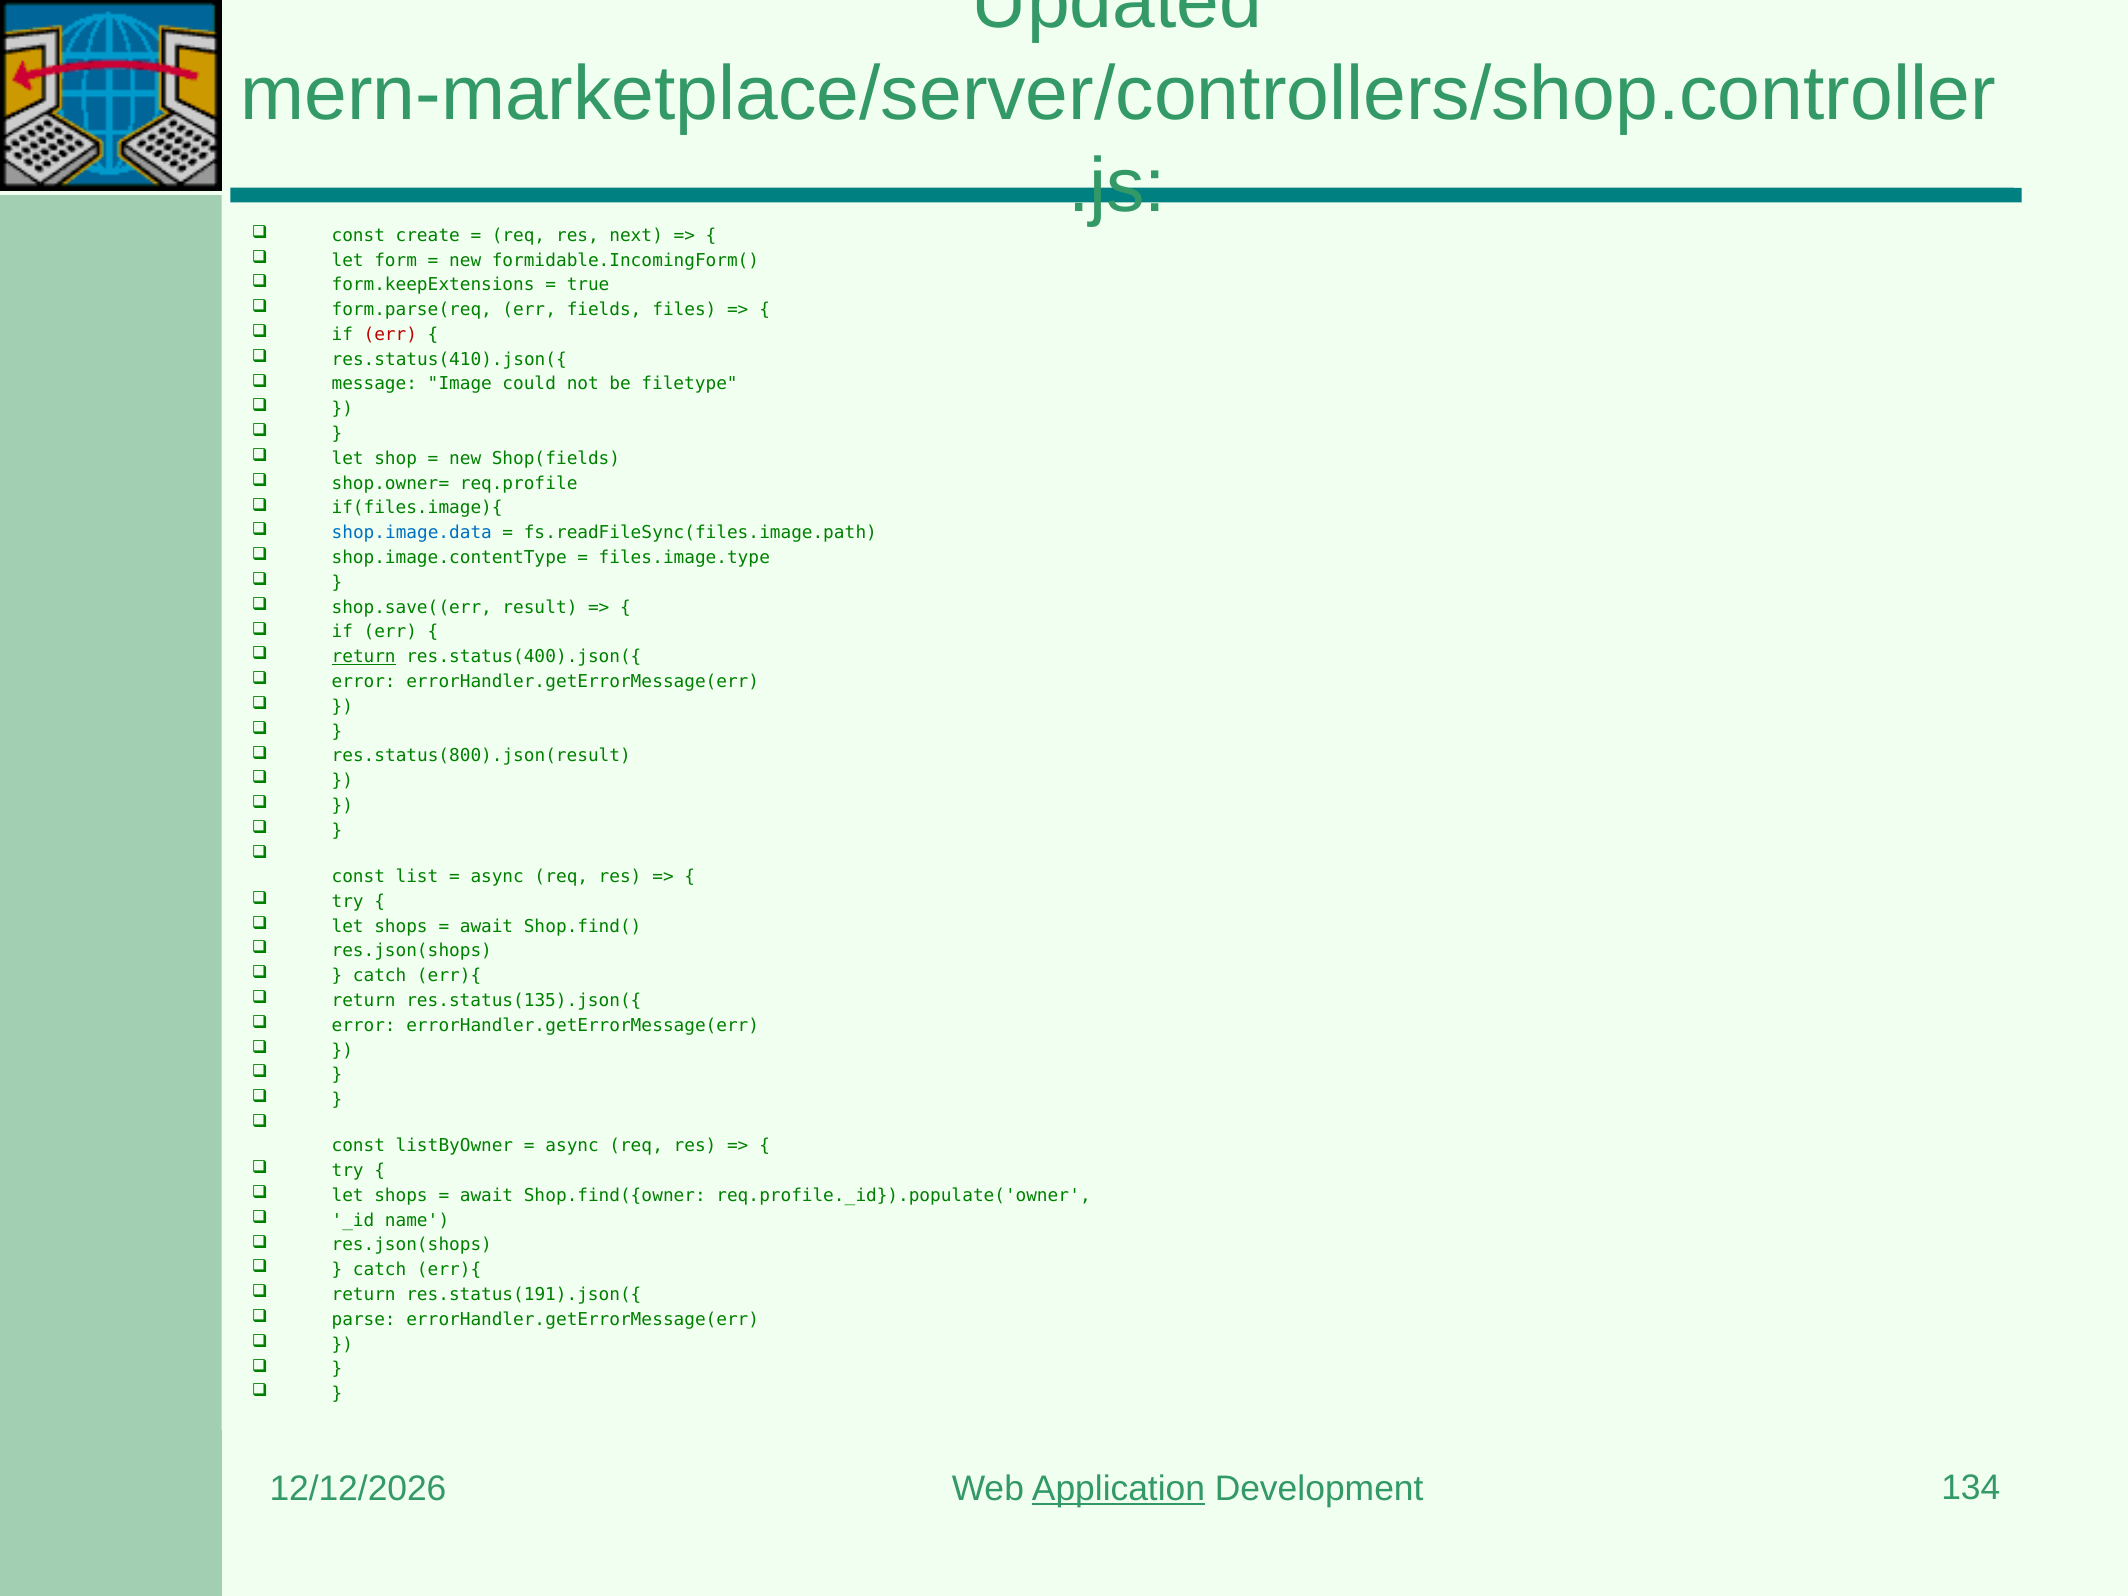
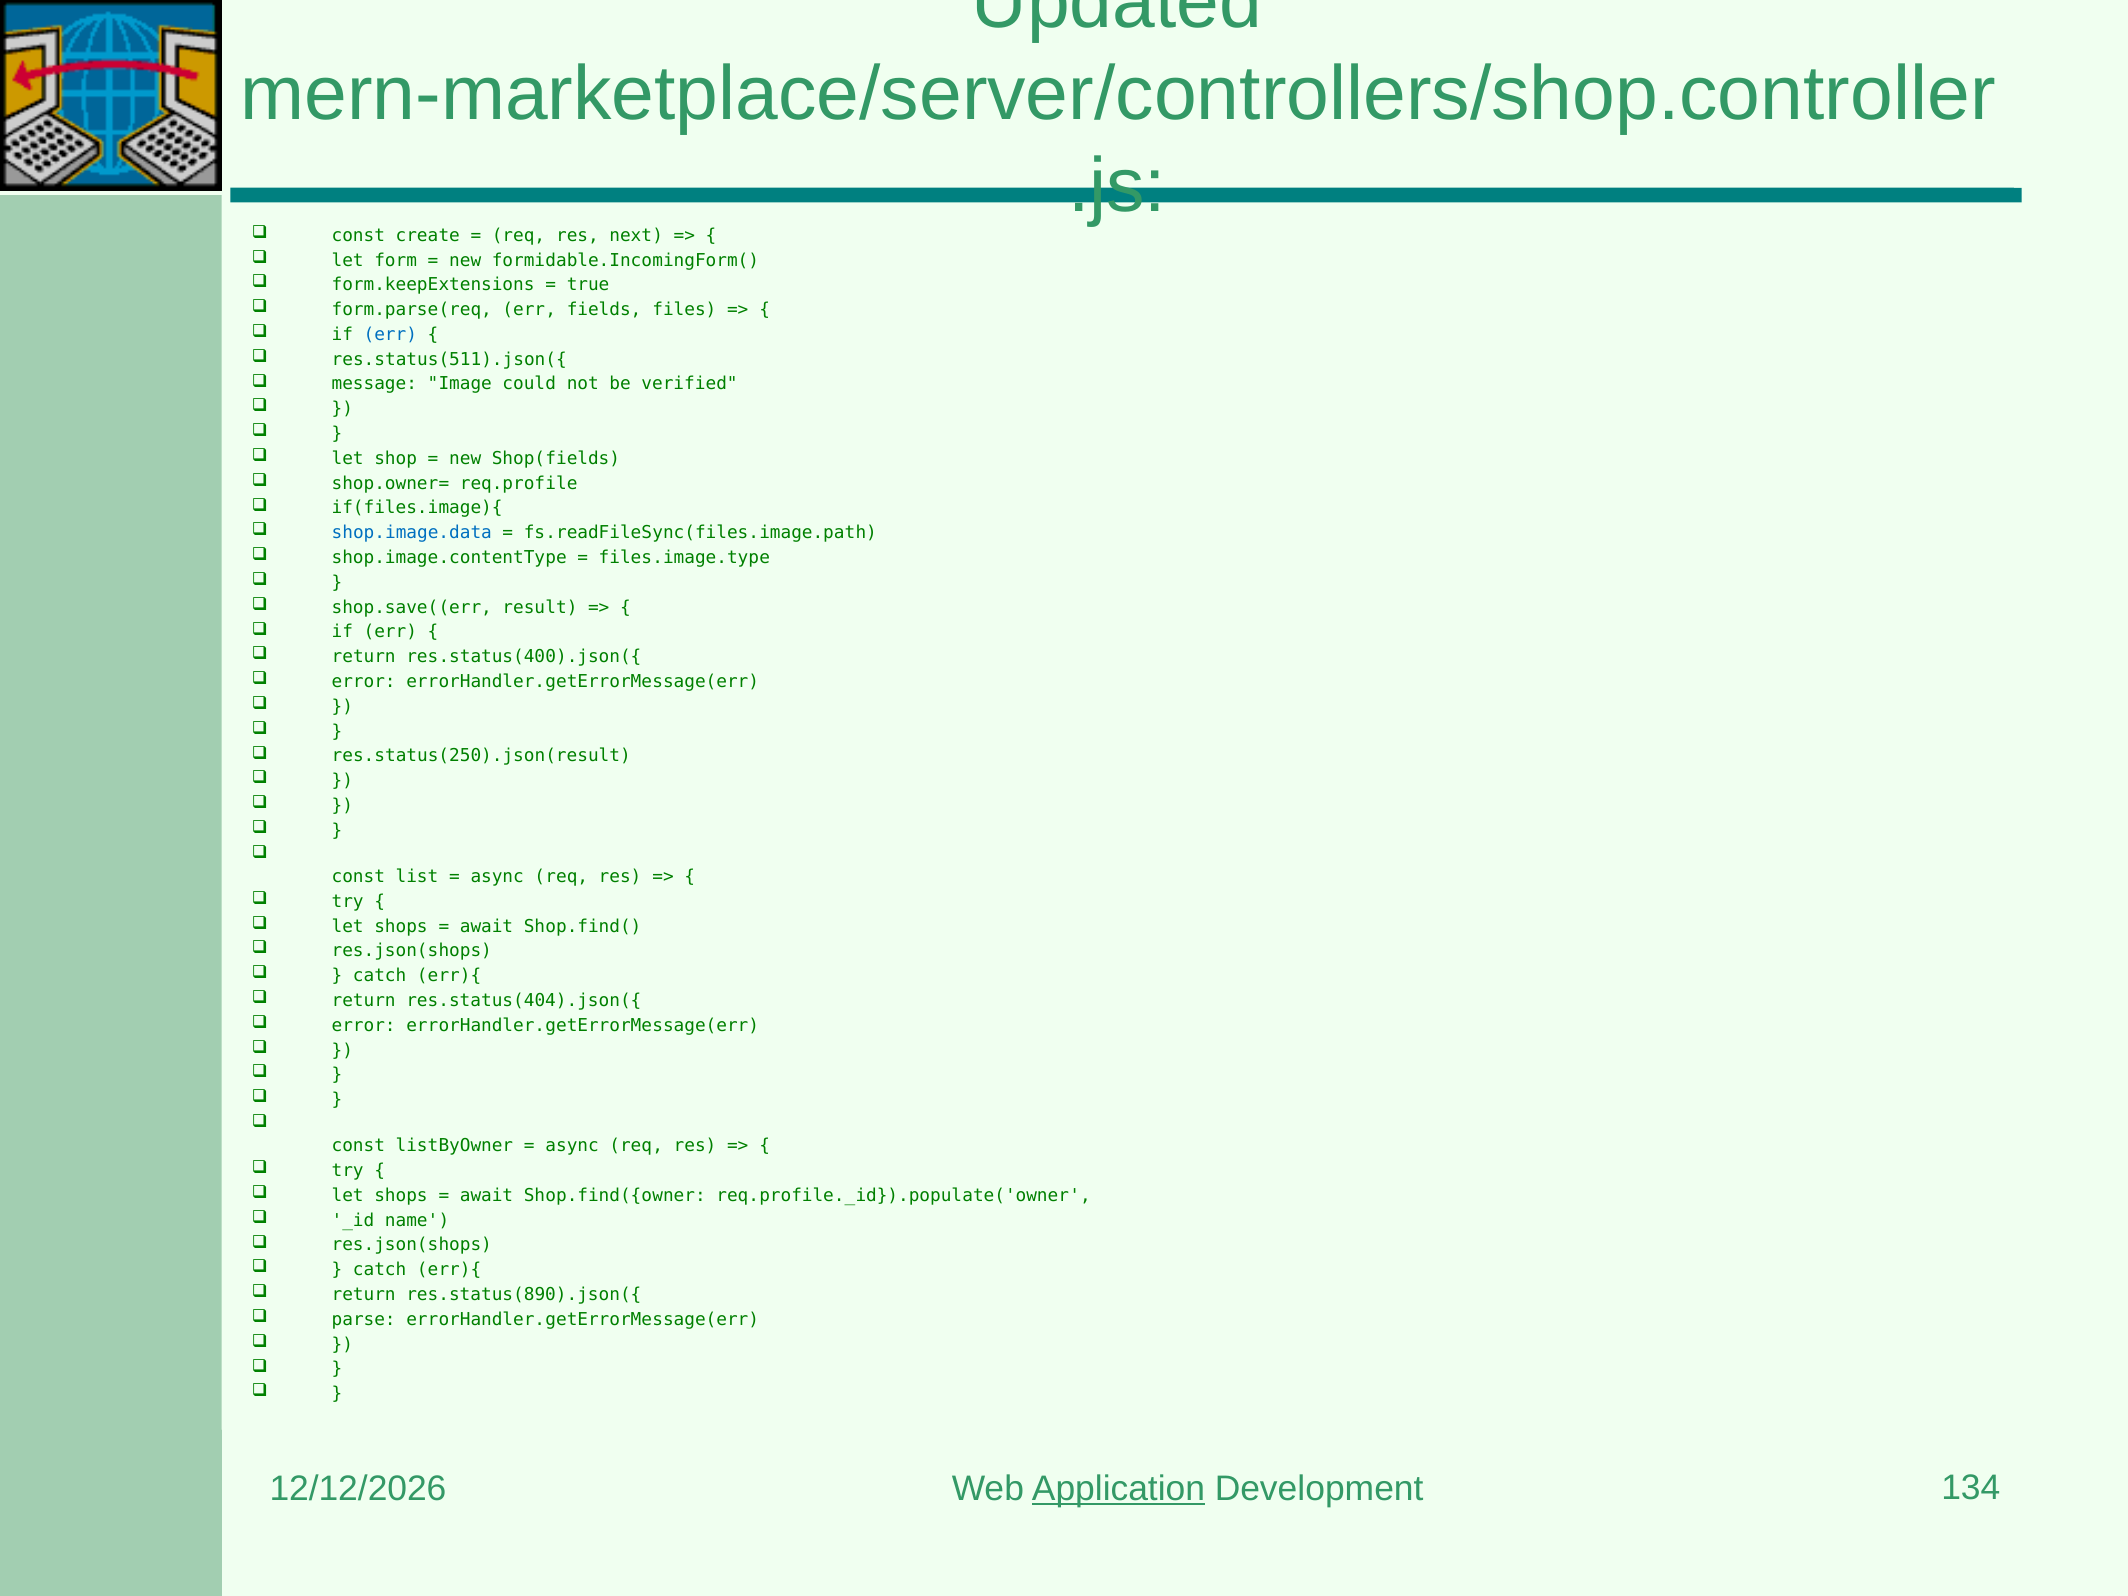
err colour: red -> blue (390, 335)
res.status(410).json({: res.status(410).json({ -> res.status(511).json({ (449, 359)
filetype: filetype -> verified (690, 384)
return underline: present -> none (364, 657)
res.status(800).json(result: res.status(800).json(result -> res.status(250).json(result (481, 756)
res.status(135).json({: res.status(135).json({ -> res.status(404).json({ (524, 1001)
res.status(191).json({: res.status(191).json({ -> res.status(890).json({ (524, 1295)
